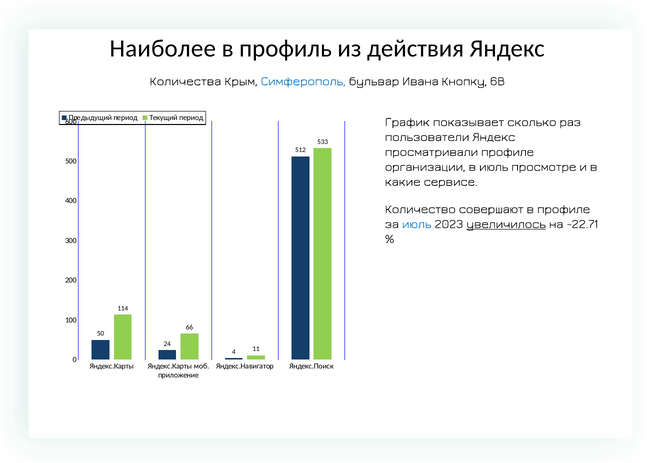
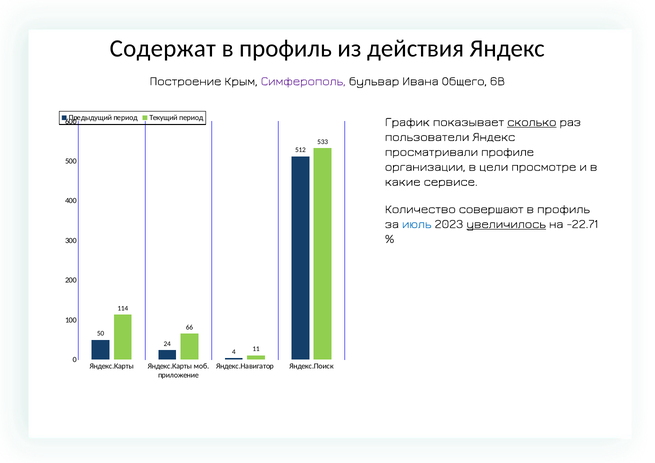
Наиболее: Наиболее -> Содержат (163, 49)
Количества: Количества -> Построение (185, 81)
Симферополь colour: blue -> purple (303, 81)
Кнопку: Кнопку -> Общего (464, 81)
сколько underline: none -> present (532, 122)
в июль: июль -> цели (494, 167)
профиле: профиле -> профиль (564, 209)
